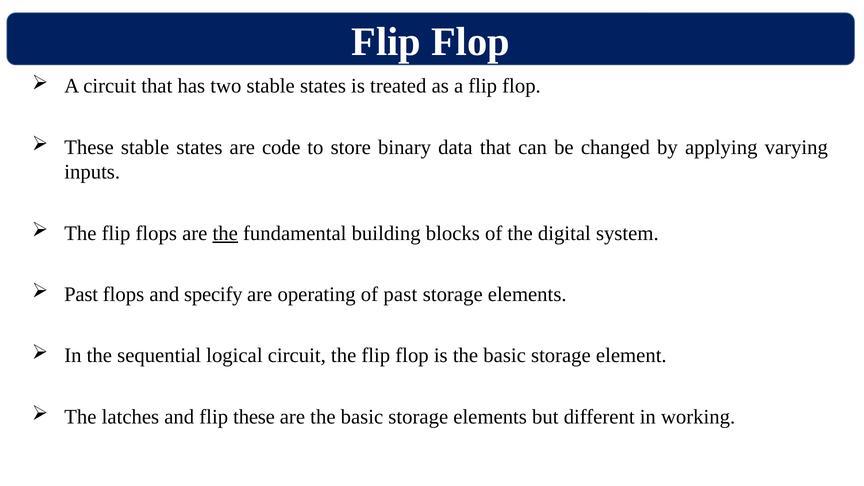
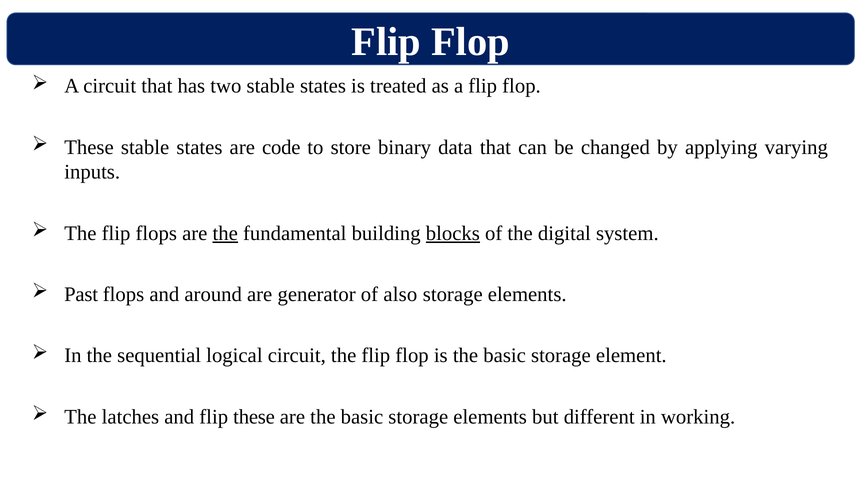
blocks underline: none -> present (453, 233)
specify: specify -> around (213, 294)
operating: operating -> generator (317, 294)
of past: past -> also (400, 294)
